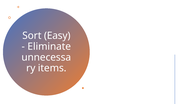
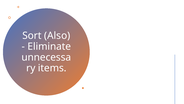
Easy: Easy -> Also (57, 35)
